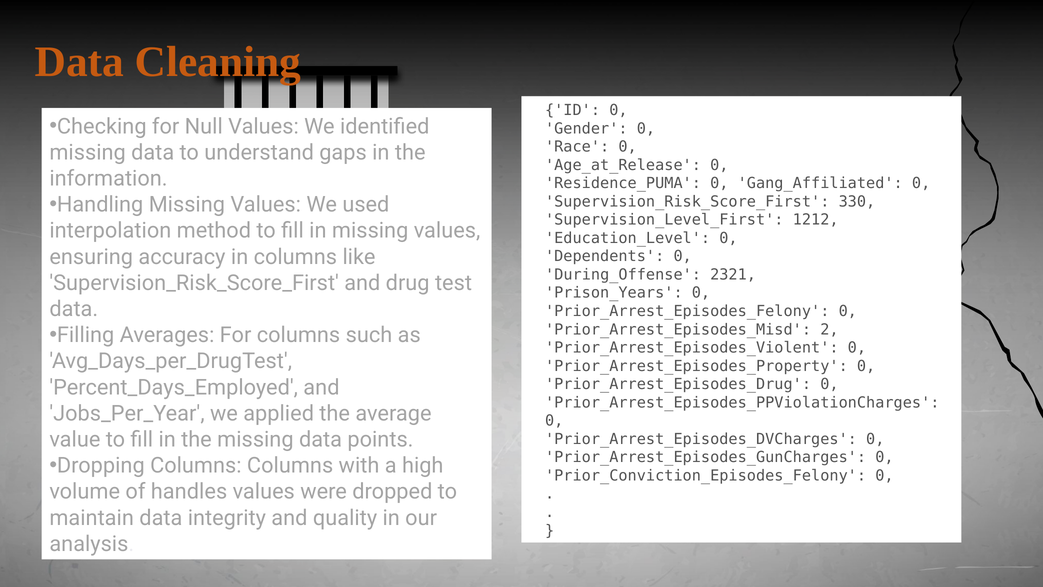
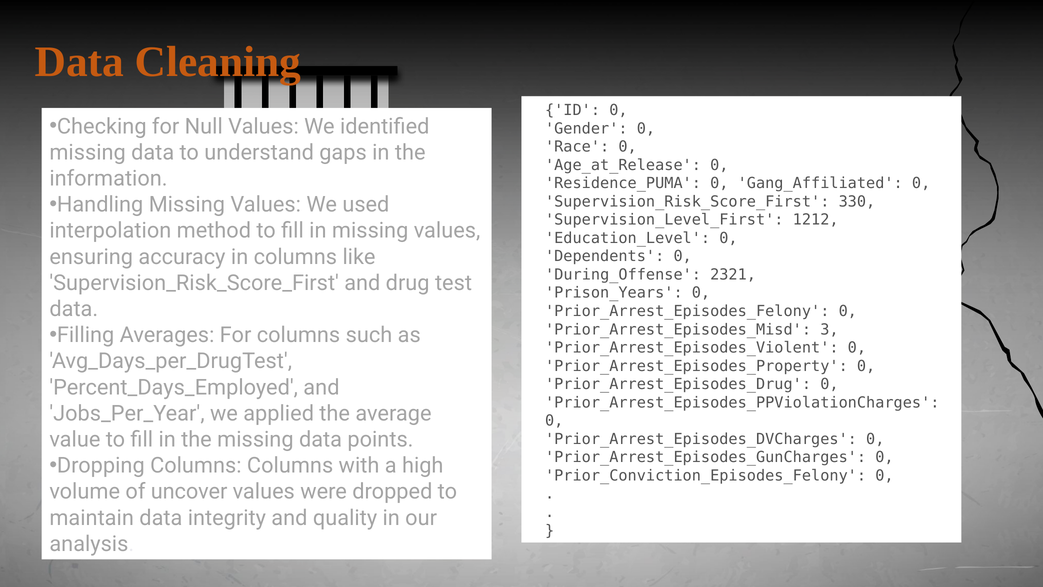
2: 2 -> 3 (829, 329)
handles: handles -> uncover (189, 492)
